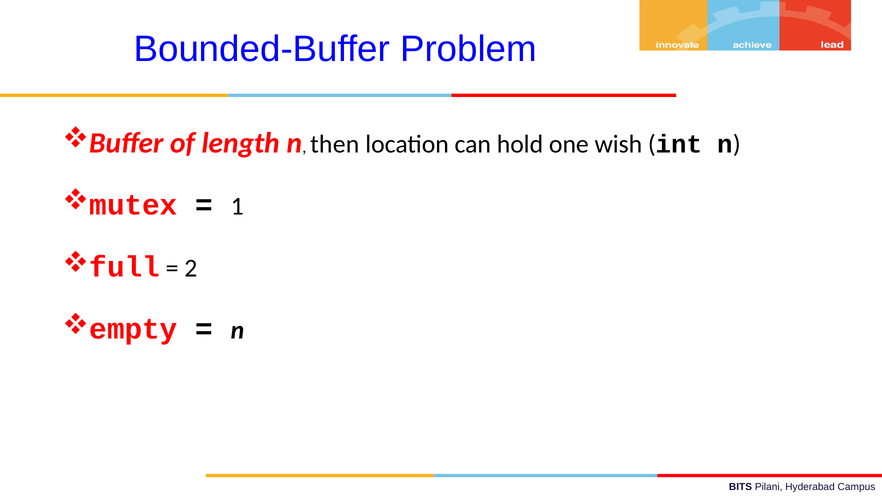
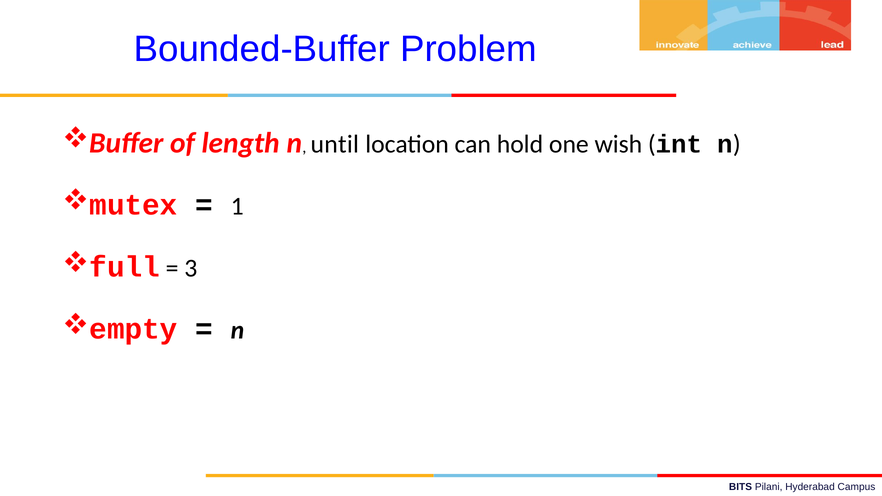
then: then -> until (335, 144)
2: 2 -> 3 (191, 268)
